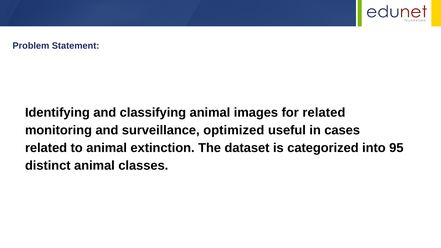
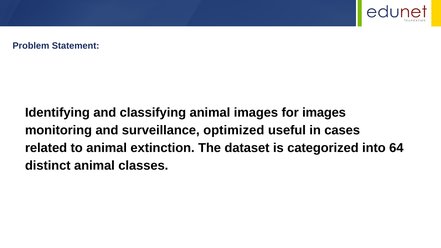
for related: related -> images (324, 113)
95: 95 -> 64 (396, 148)
